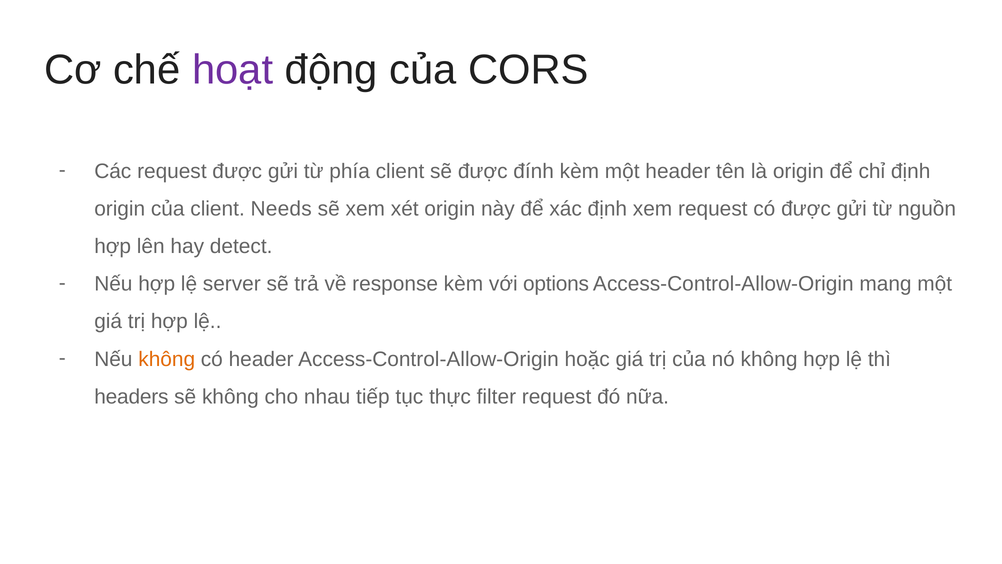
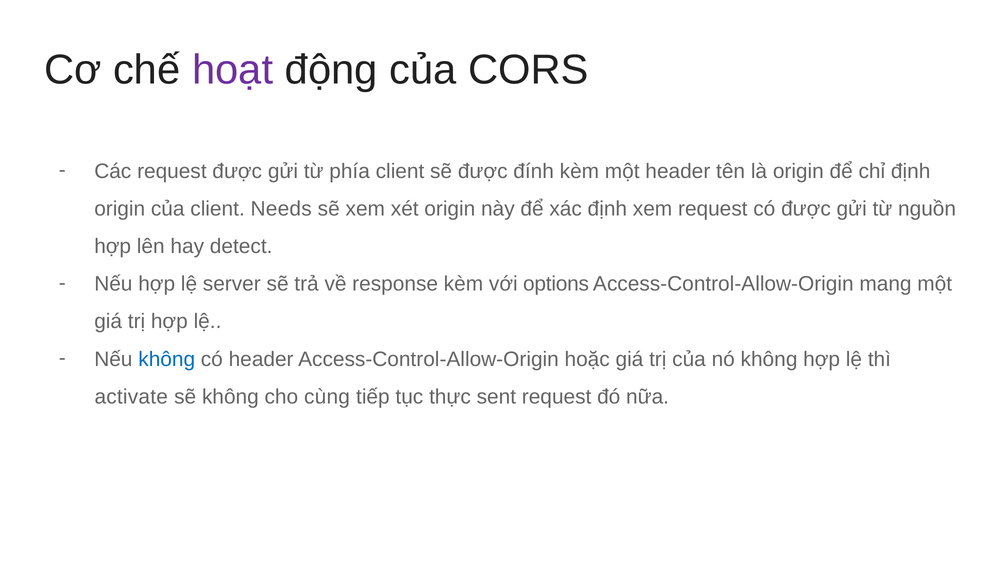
không colour: orange -> blue (167, 359)
headers: headers -> activate (131, 396)
nhau: nhau -> cùng (327, 396)
filter: filter -> sent (496, 396)
